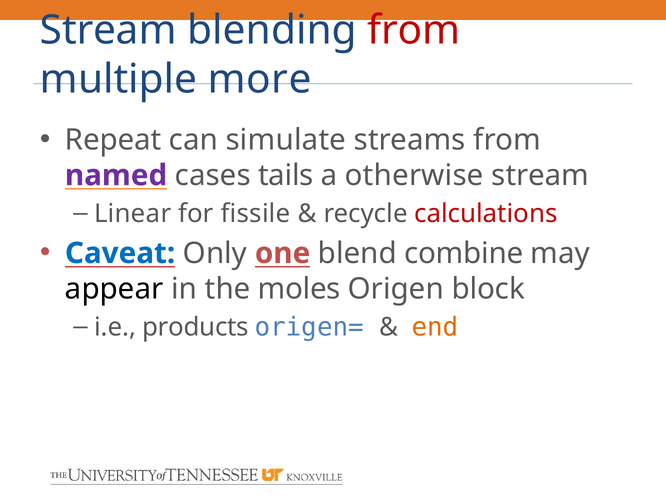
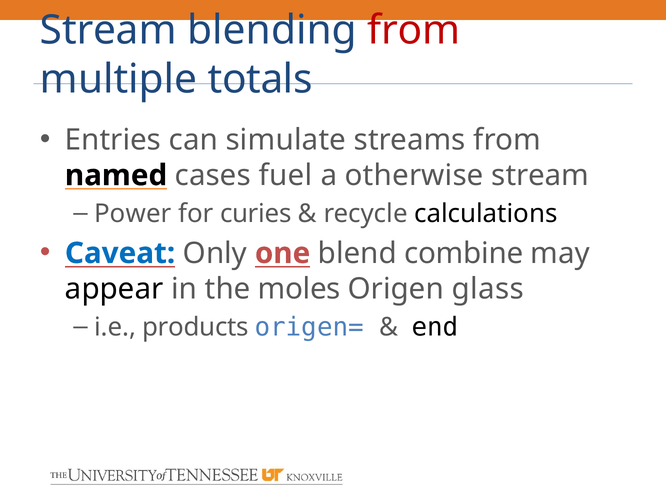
more: more -> totals (260, 79)
Repeat: Repeat -> Entries (113, 140)
named colour: purple -> black (116, 175)
tails: tails -> fuel (285, 175)
Linear: Linear -> Power (133, 213)
fissile: fissile -> curies (256, 213)
calculations colour: red -> black (486, 213)
block: block -> glass (488, 289)
end colour: orange -> black (435, 327)
